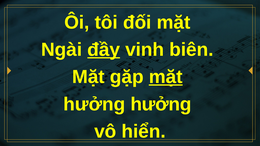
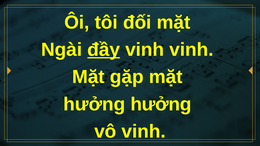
vinh biên: biên -> vinh (191, 50)
mặt underline: present -> none (166, 77)
vô hiển: hiển -> vinh (144, 132)
